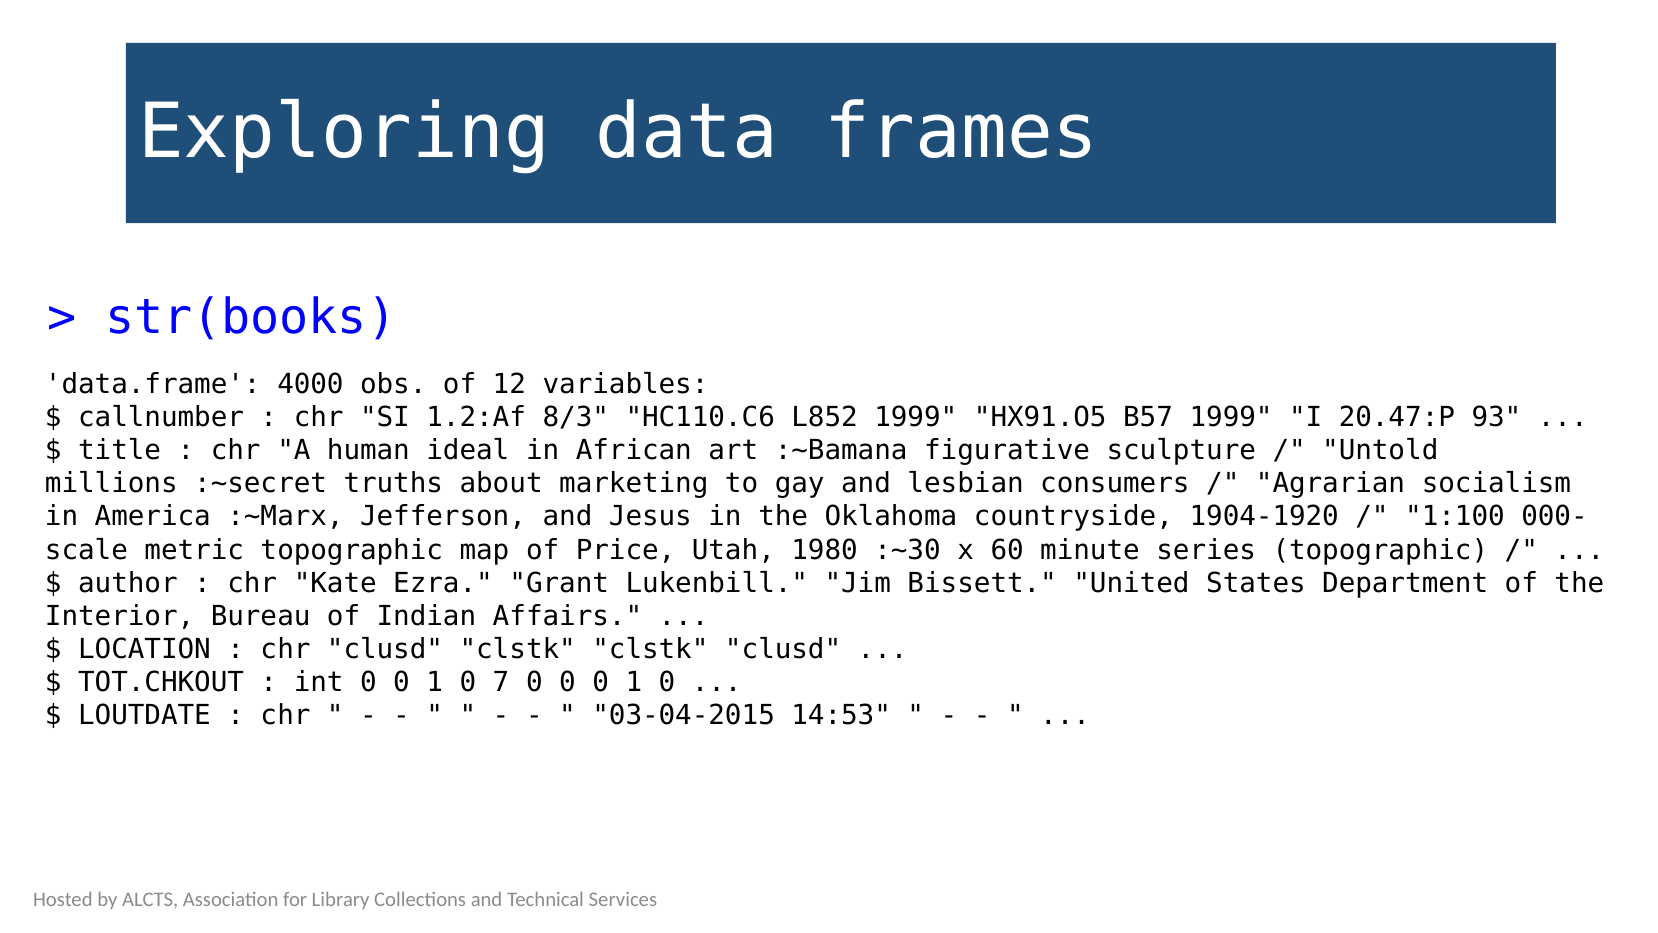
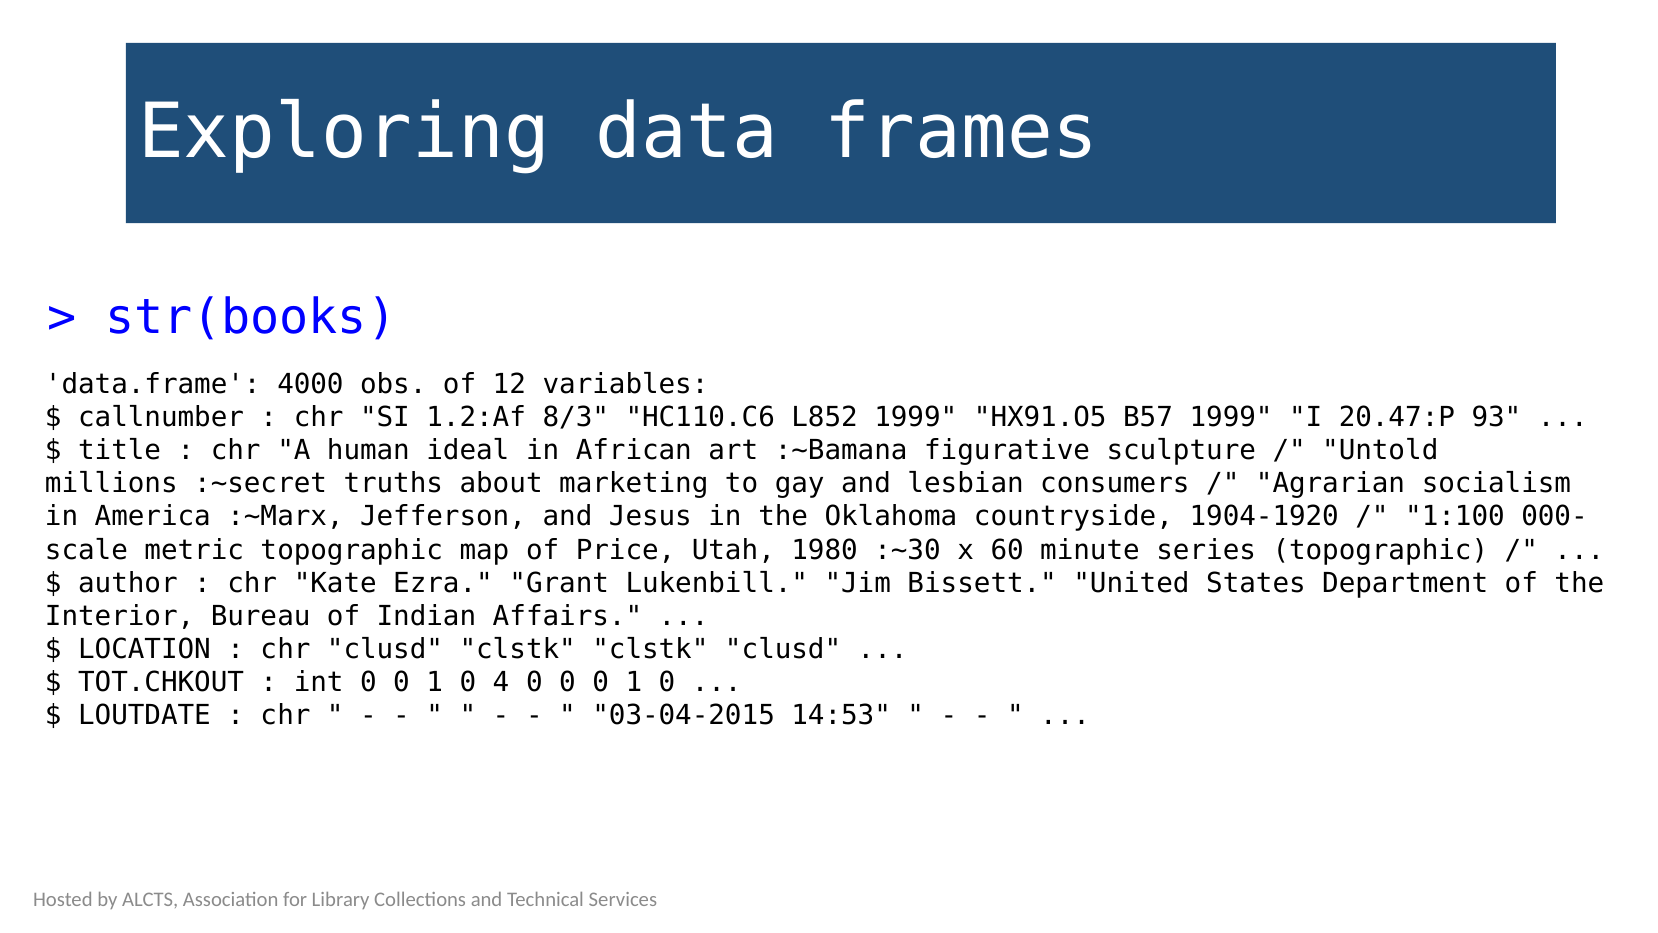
7: 7 -> 4 (501, 682)
